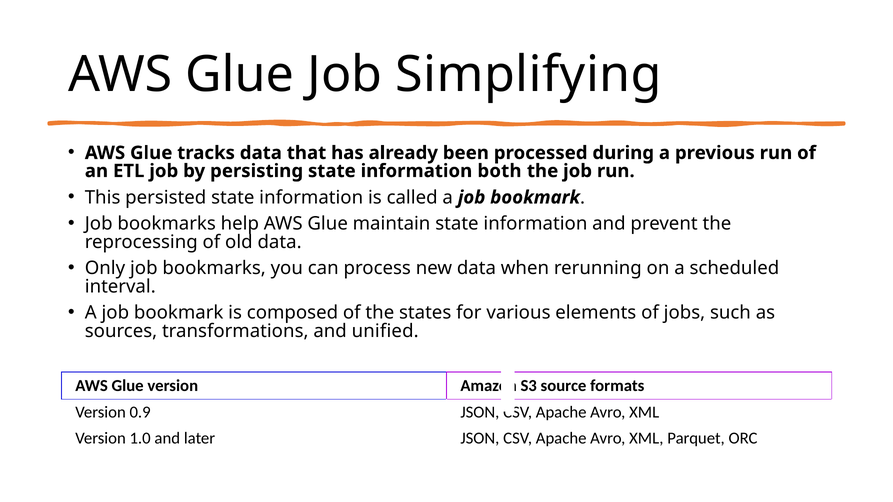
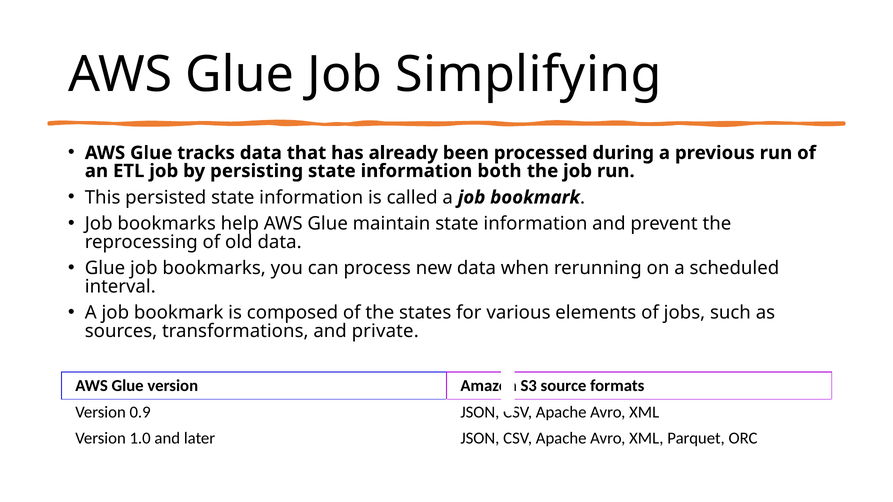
Only: Only -> Glue (105, 269)
unified: unified -> private (385, 331)
